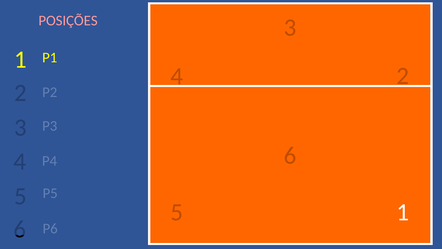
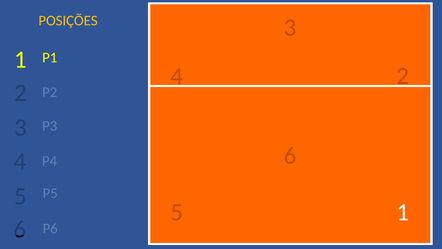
POSIÇÕES colour: pink -> yellow (68, 21)
